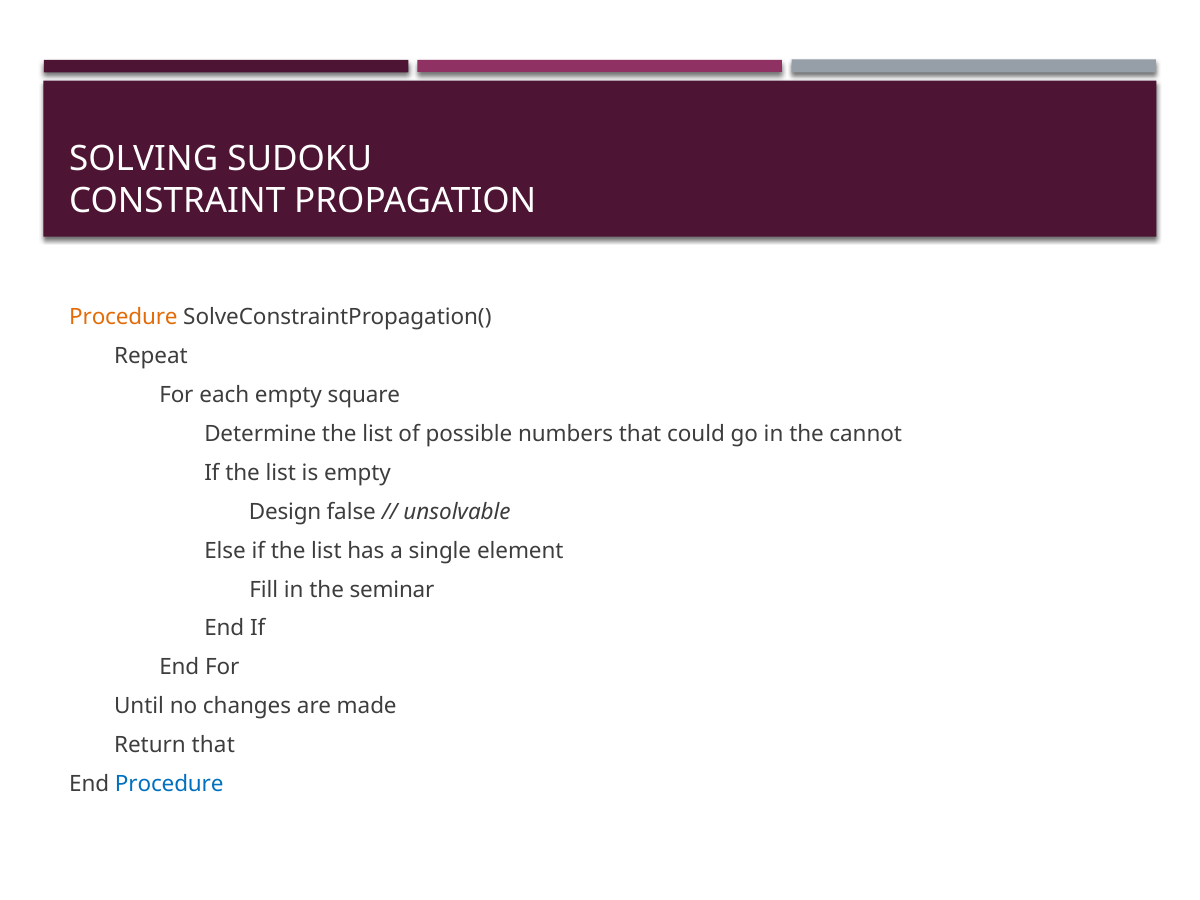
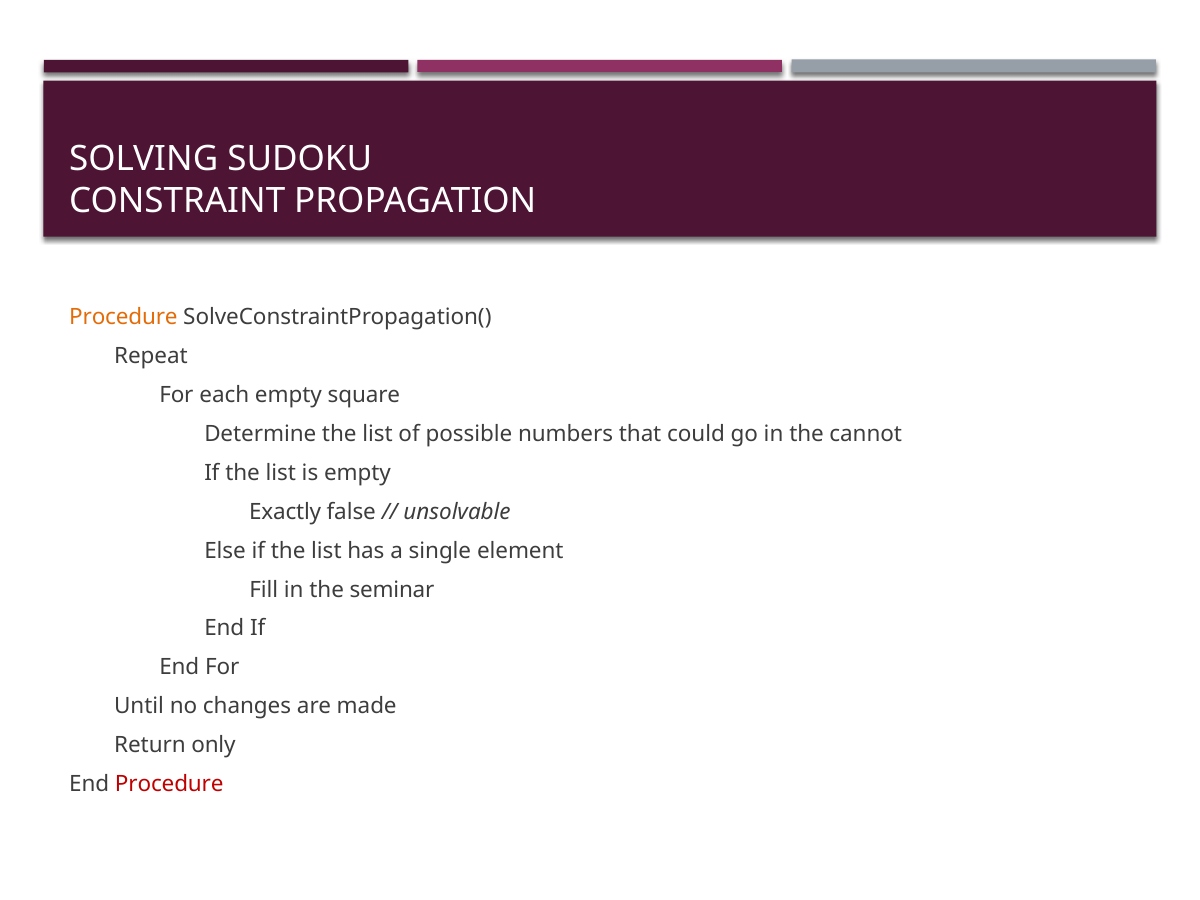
Design: Design -> Exactly (285, 512)
Return that: that -> only (213, 745)
Procedure colour: blue -> red (169, 784)
